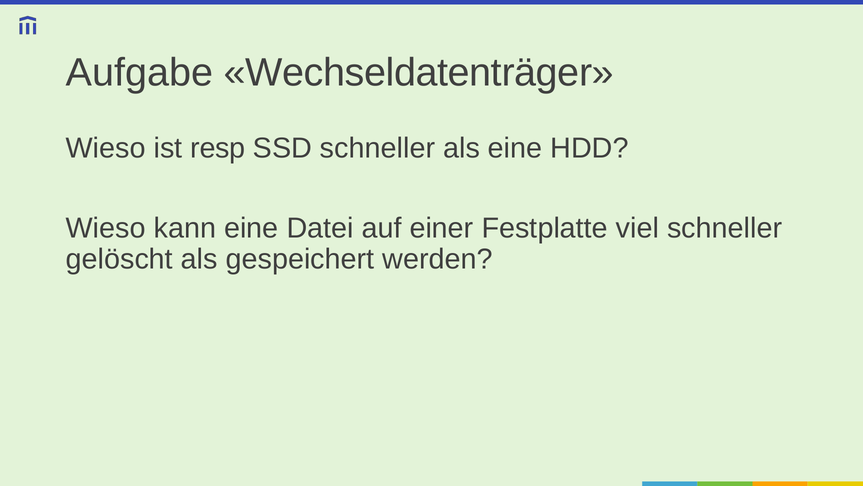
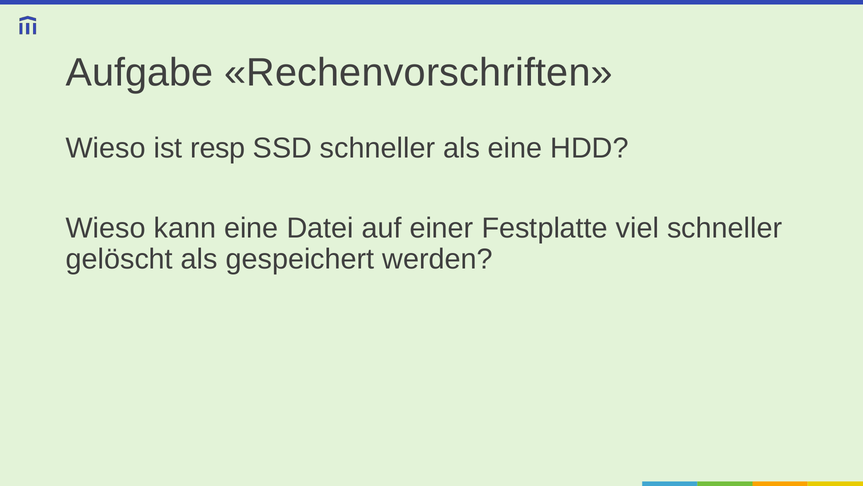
Wechseldatenträger: Wechseldatenträger -> Rechenvorschriften (418, 72)
